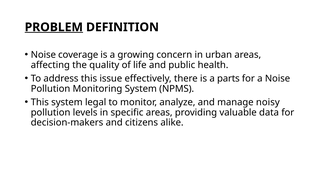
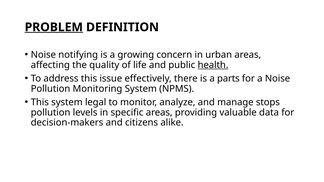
coverage: coverage -> notifying (78, 55)
health underline: none -> present (213, 65)
noisy: noisy -> stops (268, 102)
